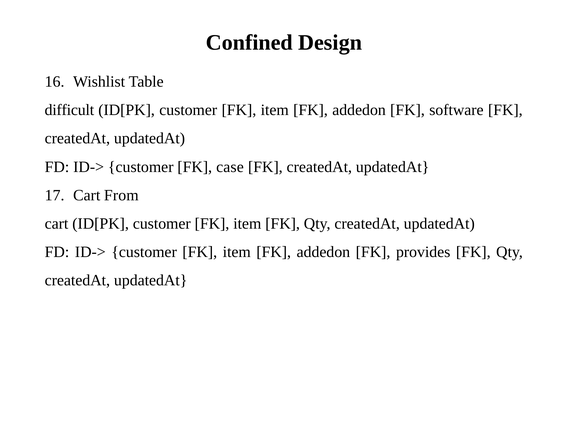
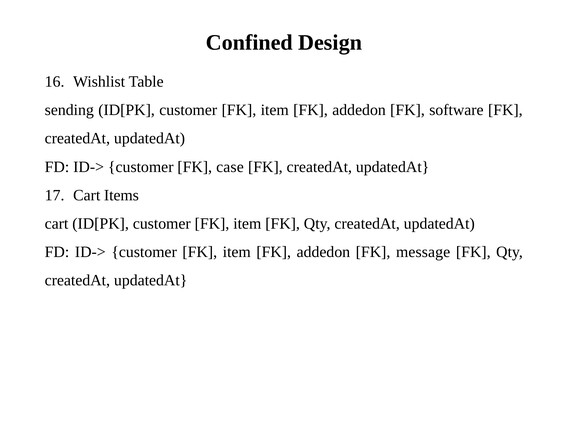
difficult: difficult -> sending (69, 110)
From: From -> Items (121, 195)
provides: provides -> message (423, 252)
